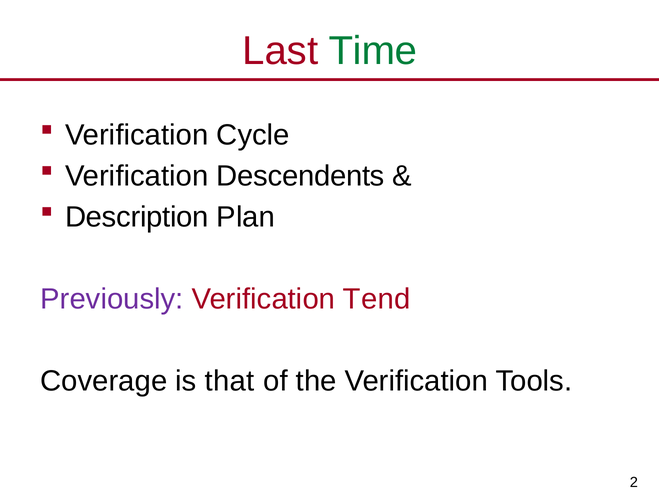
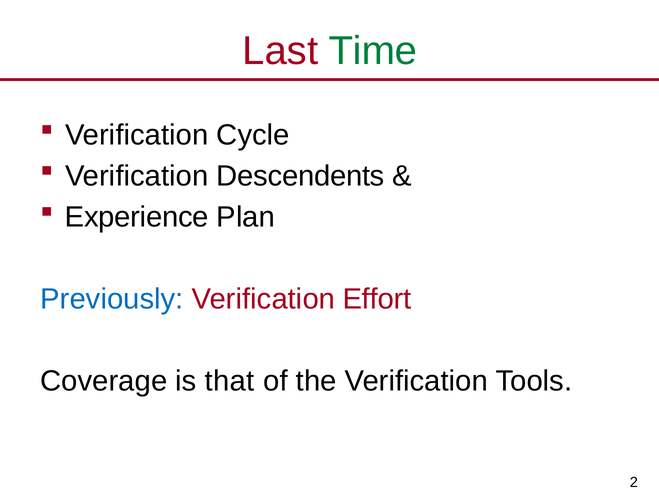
Description: Description -> Experience (137, 217)
Previously colour: purple -> blue (112, 299)
Tend: Tend -> Effort (377, 299)
